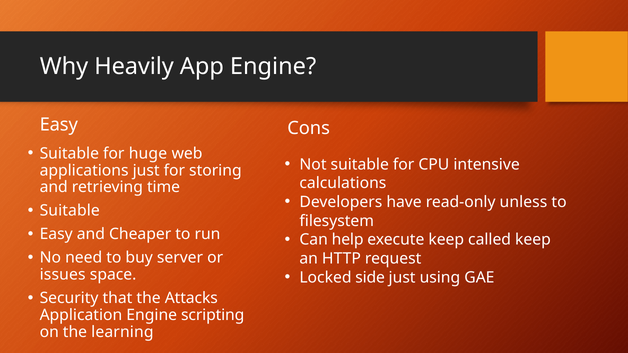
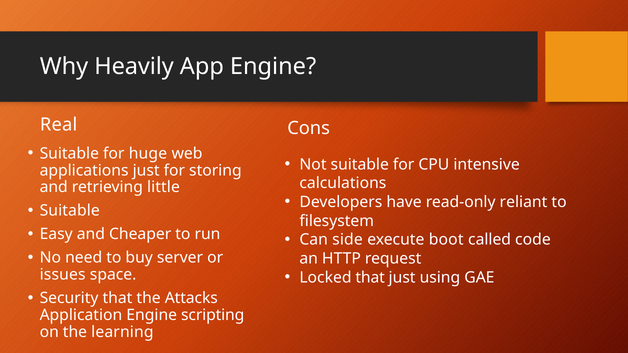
Easy: Easy -> Real (59, 125)
time: time -> little (163, 187)
unless: unless -> reliant (524, 202)
help: help -> side (347, 240)
execute keep: keep -> boot (446, 240)
called keep: keep -> code (533, 240)
Locked side: side -> that (370, 278)
